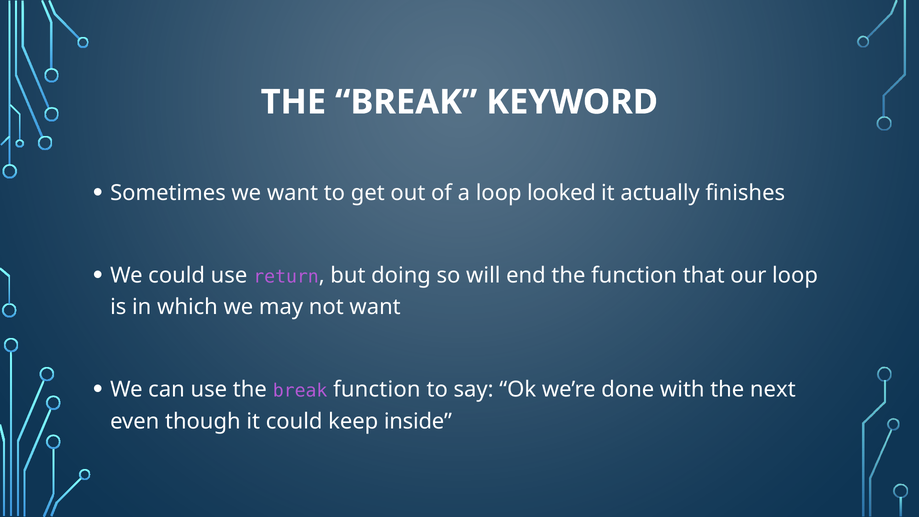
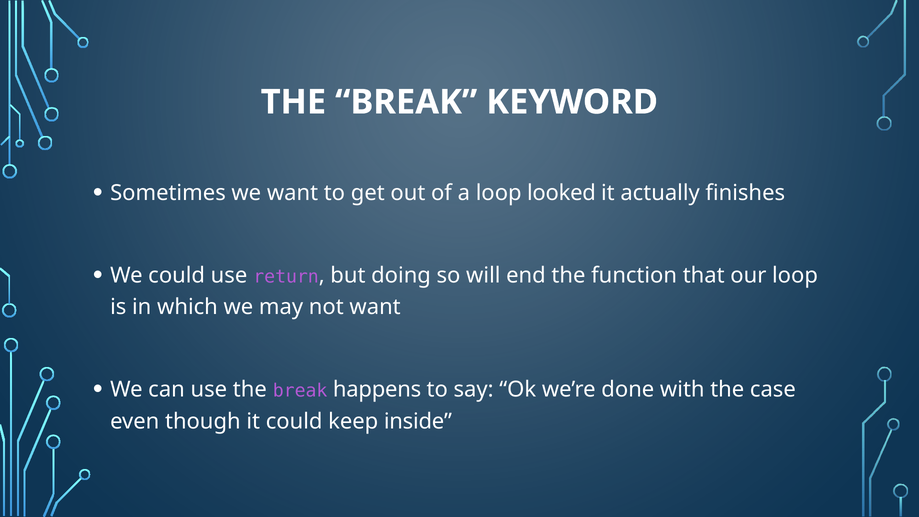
break function: function -> happens (377, 390)
next: next -> case (773, 390)
